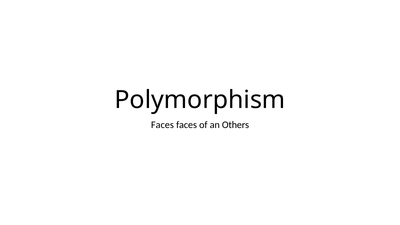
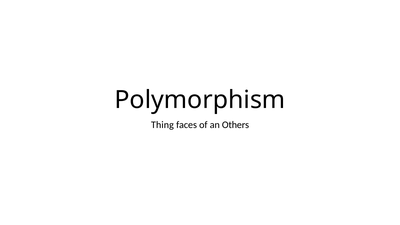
Faces: Faces -> Thing (162, 125)
